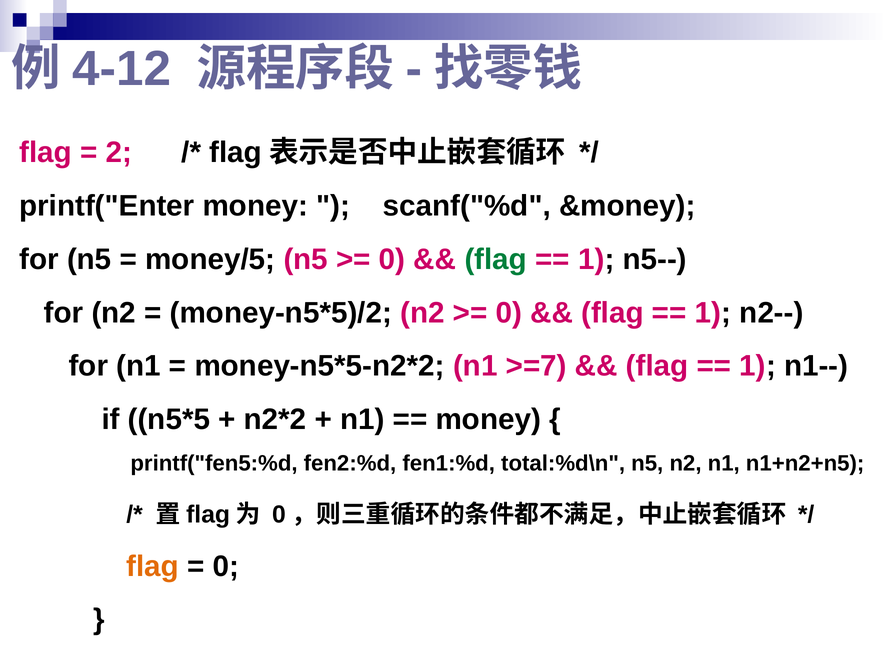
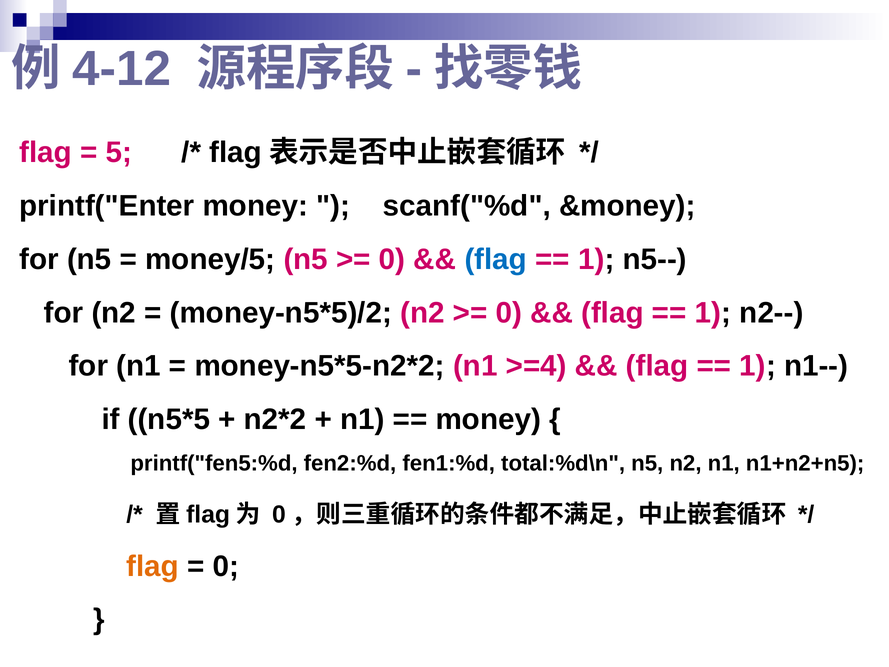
2: 2 -> 5 (119, 153)
flag colour: green -> blue (496, 259)
>=7: >=7 -> >=4 (536, 366)
